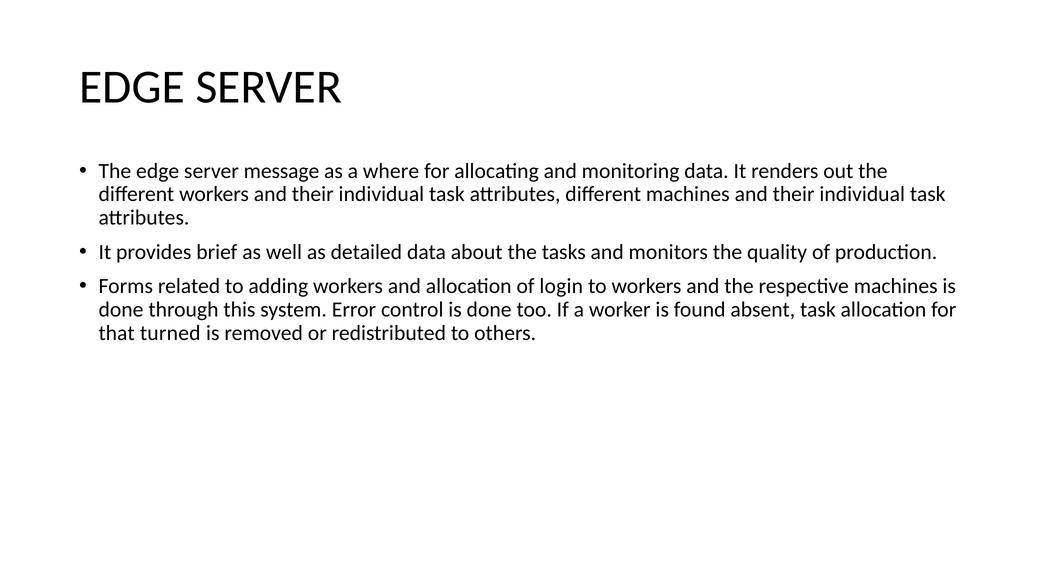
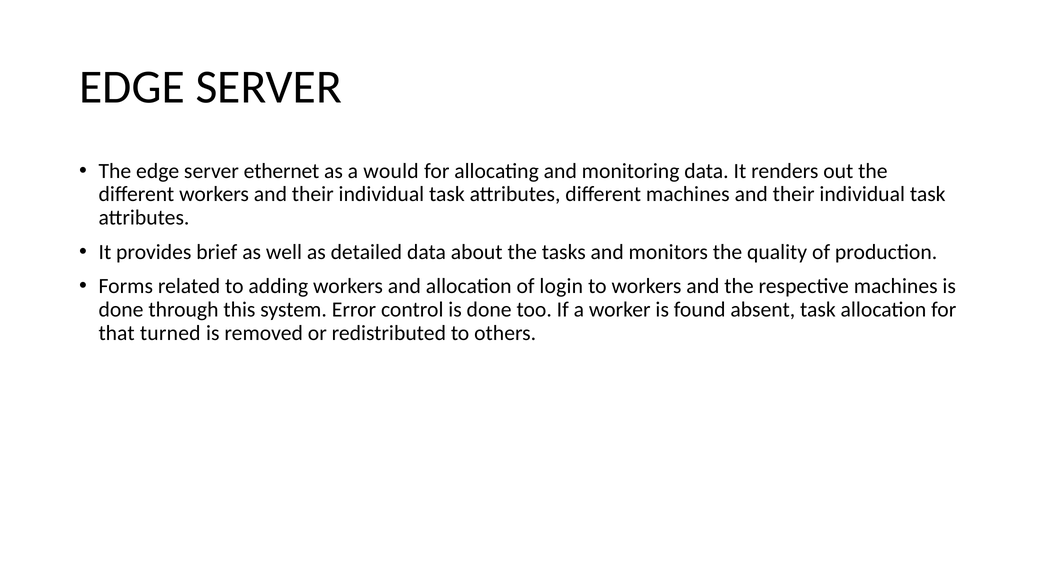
message: message -> ethernet (282, 171)
where: where -> would (391, 171)
